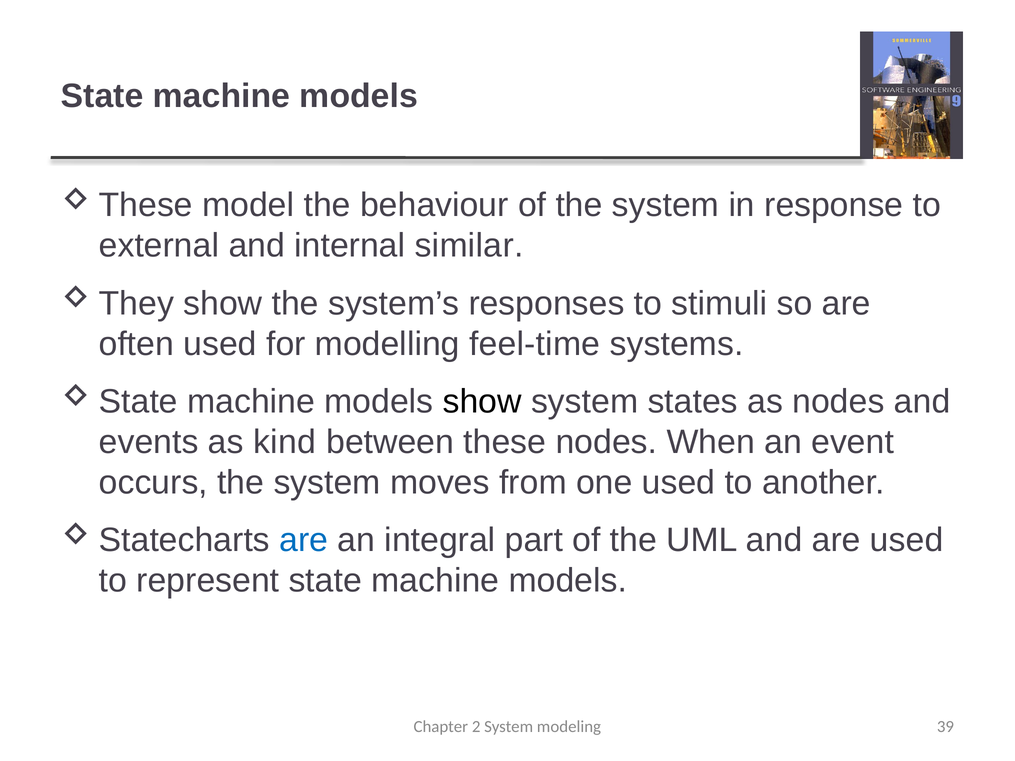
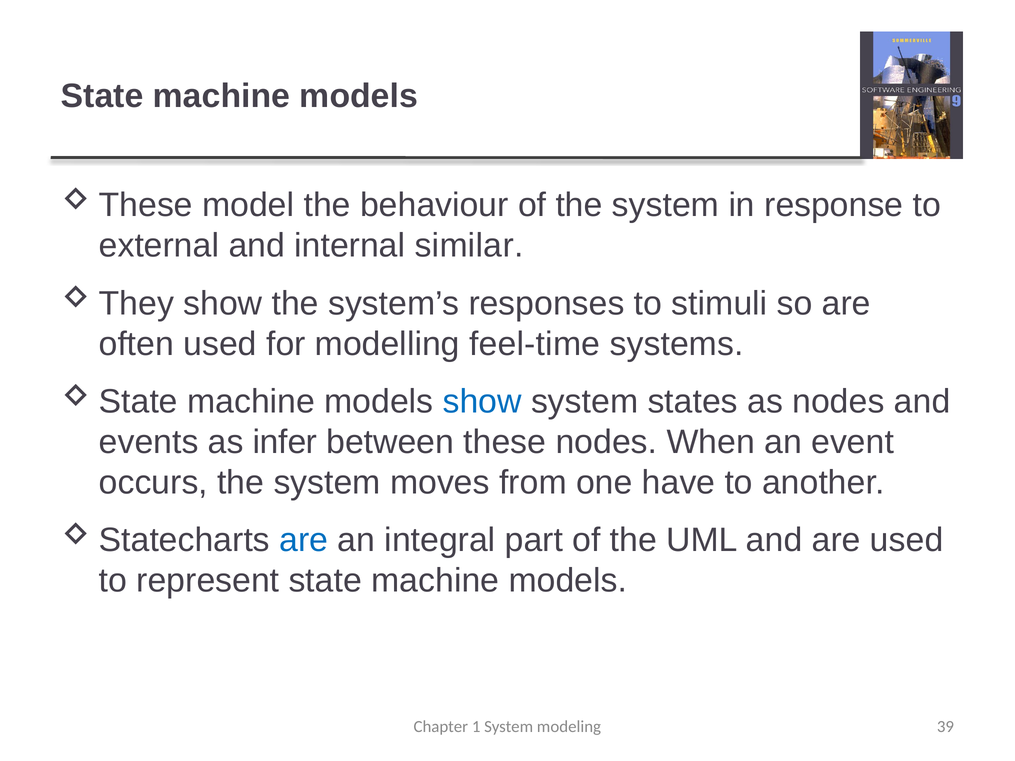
show colour: black -> blue (482, 402)
kind: kind -> infer (285, 442)
one used: used -> have (679, 483)
2: 2 -> 1 (476, 727)
